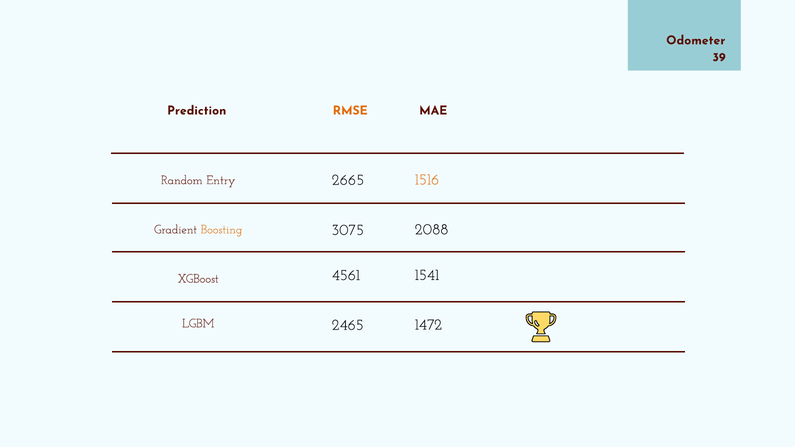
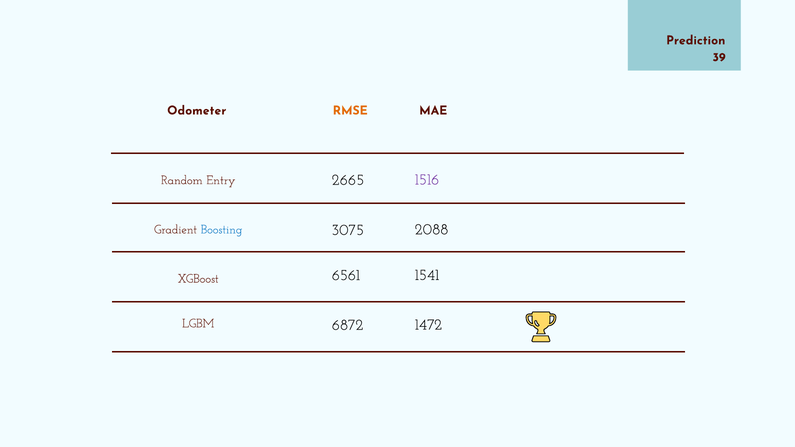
Odometer: Odometer -> Prediction (696, 40)
Prediction: Prediction -> Odometer (197, 111)
1516 colour: orange -> purple (427, 179)
Boosting colour: orange -> blue (222, 229)
4561: 4561 -> 6561 (346, 275)
2465: 2465 -> 6872 (348, 325)
